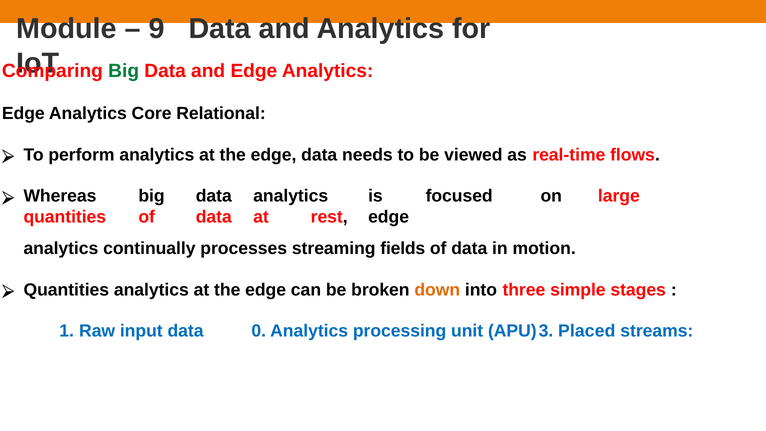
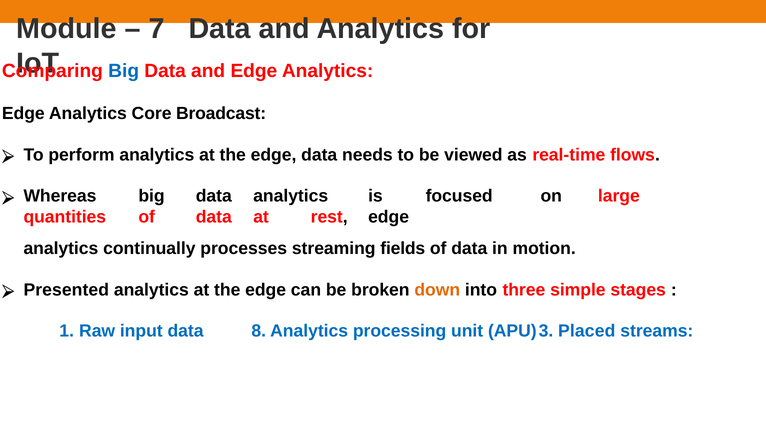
9: 9 -> 7 (157, 29)
Big colour: green -> blue (124, 71)
Relational: Relational -> Broadcast (221, 114)
Quantities: Quantities -> Presented (66, 290)
0: 0 -> 8 (259, 331)
